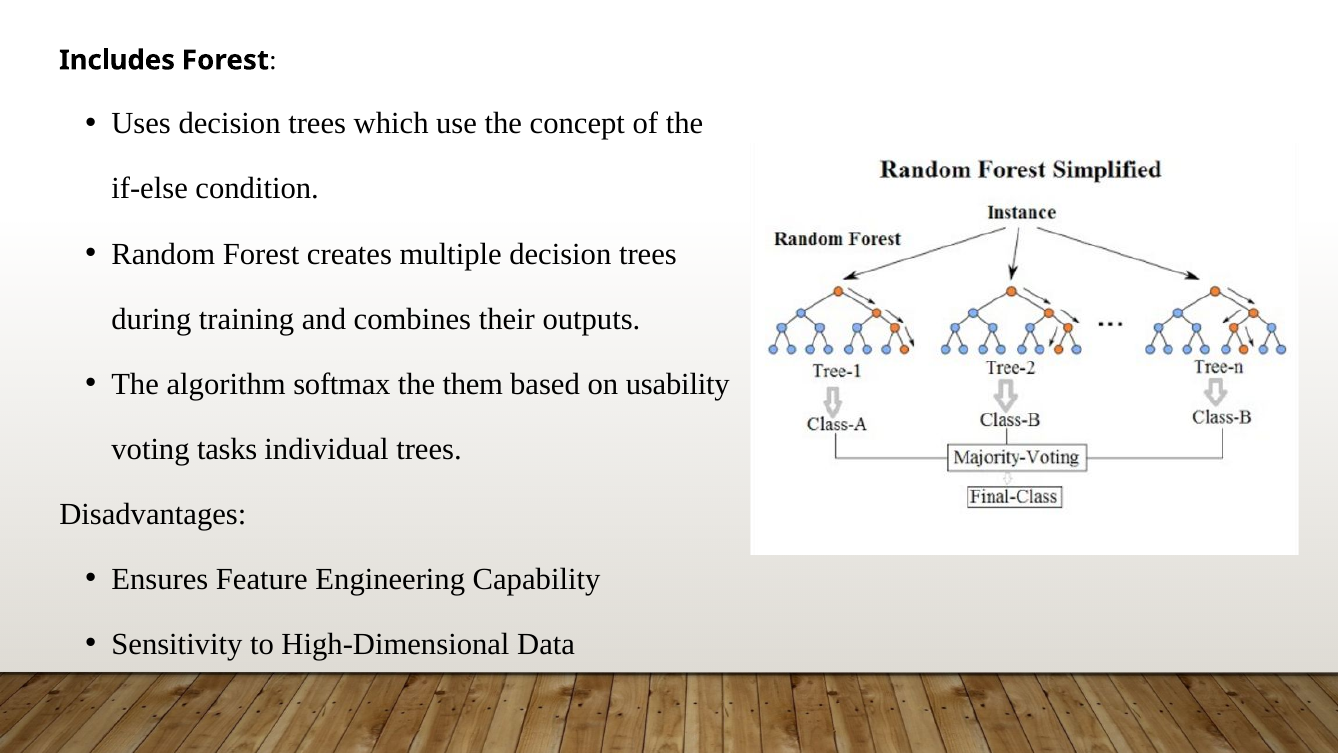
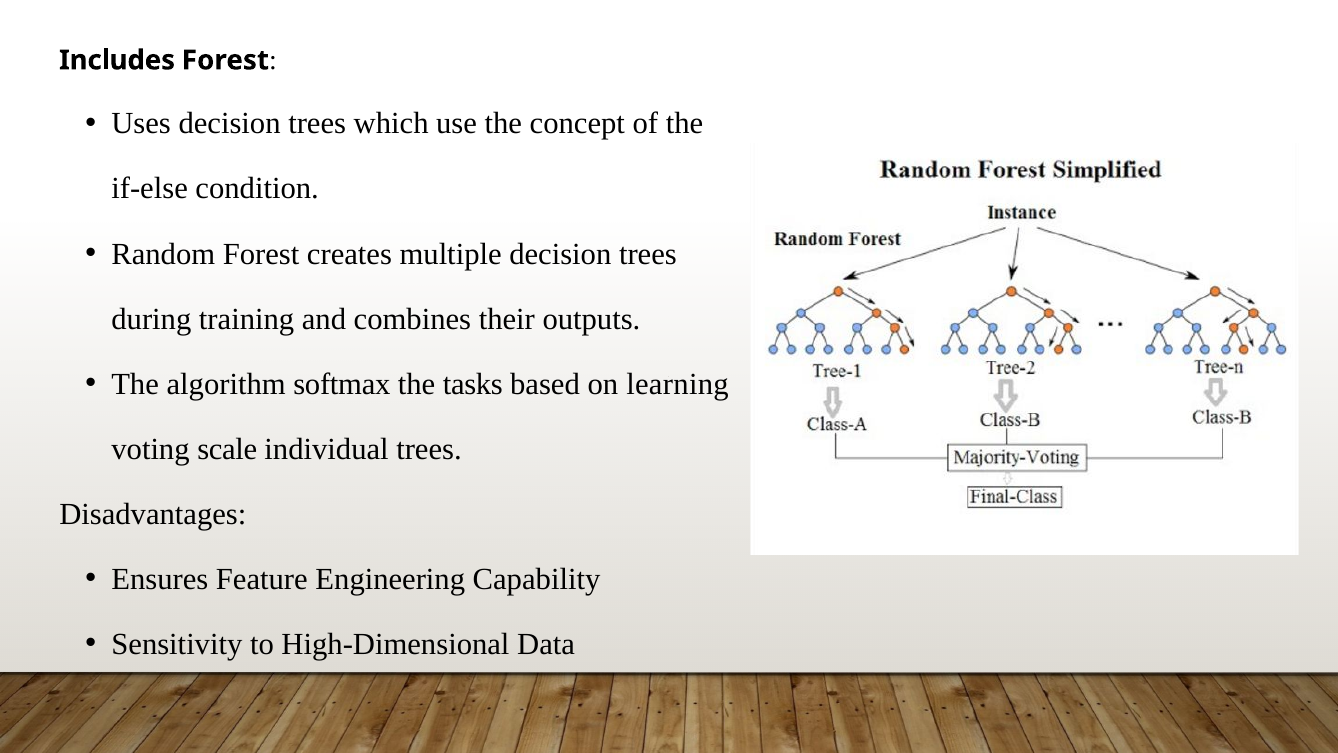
them: them -> tasks (473, 384)
usability: usability -> learning (678, 384)
tasks: tasks -> scale (227, 449)
